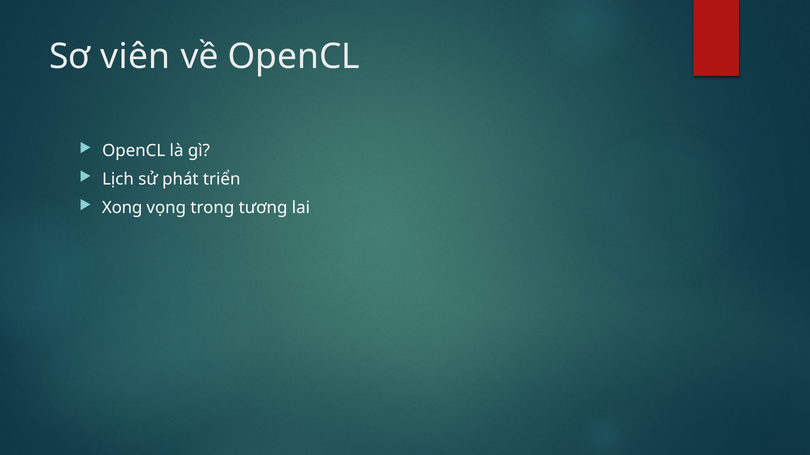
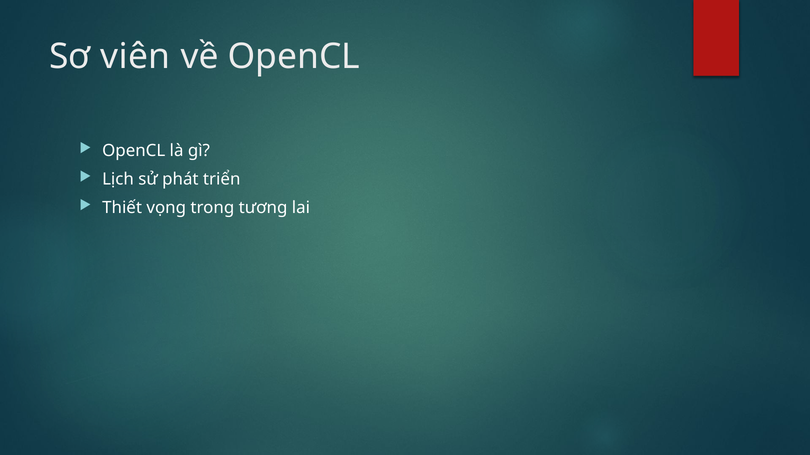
Xong: Xong -> Thiết (122, 208)
